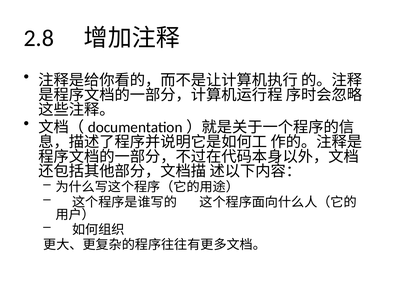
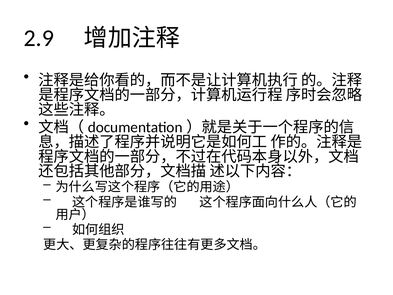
2.8: 2.8 -> 2.9 (39, 38)
